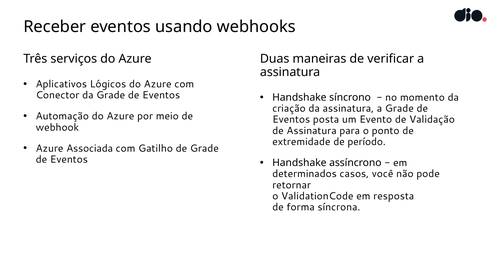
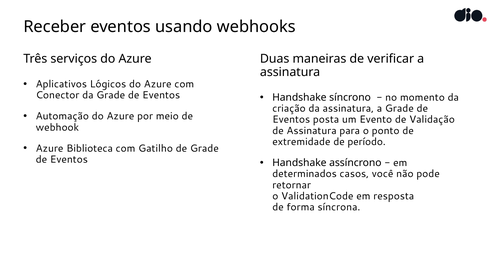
Associada: Associada -> Biblioteca (90, 149)
